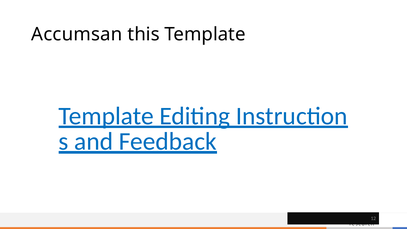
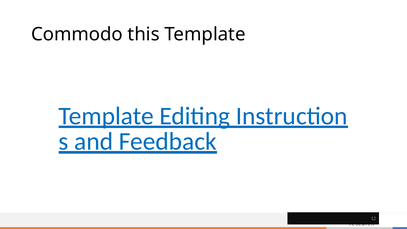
Accumsan: Accumsan -> Commodo (77, 34)
